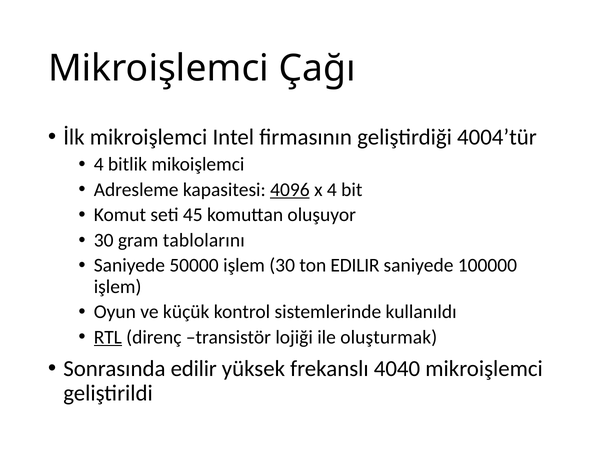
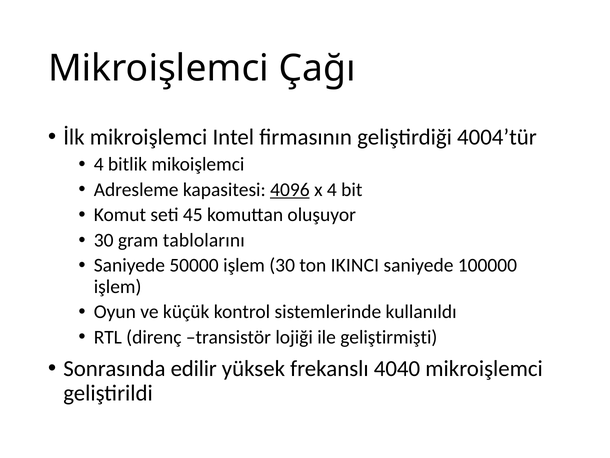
ton EDILIR: EDILIR -> IKINCI (355, 265)
RTL underline: present -> none (108, 337)
oluşturmak: oluşturmak -> geliştirmişti (389, 337)
